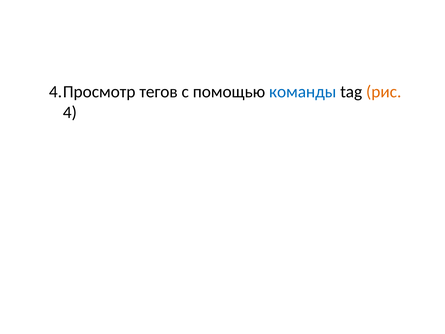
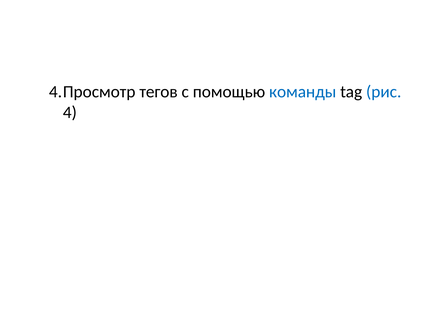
рис colour: orange -> blue (384, 92)
